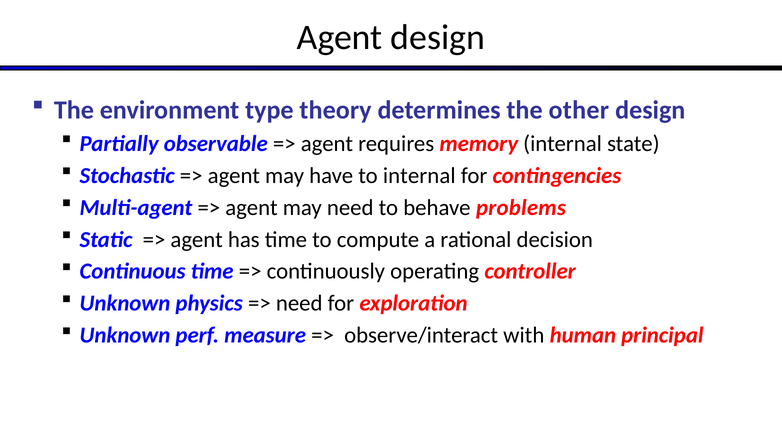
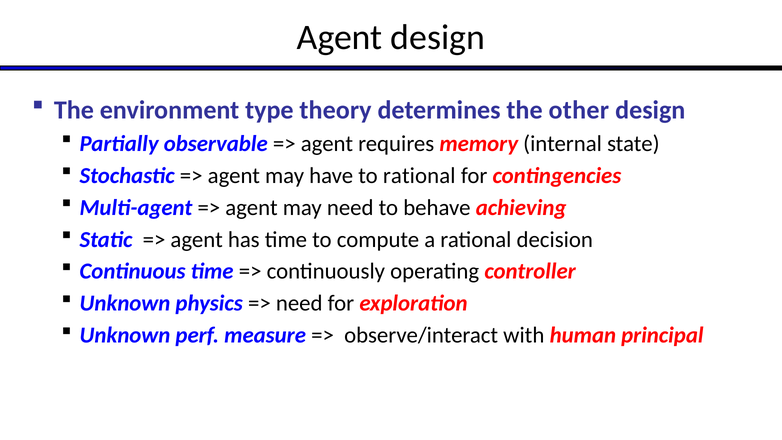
to internal: internal -> rational (419, 176)
problems: problems -> achieving (521, 207)
